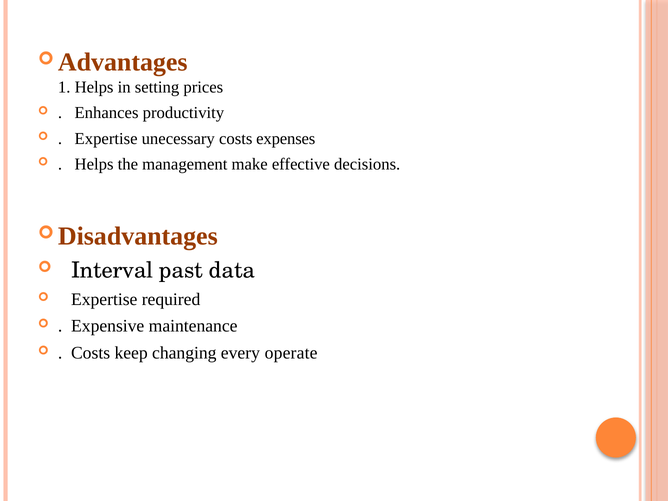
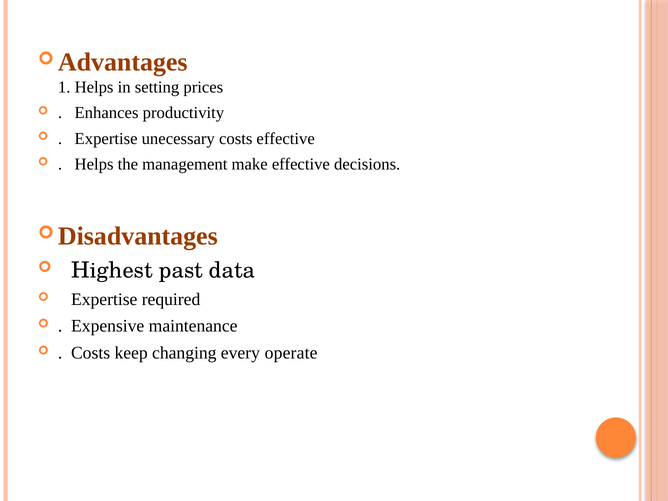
costs expenses: expenses -> effective (286, 139)
Interval: Interval -> Highest (112, 270)
